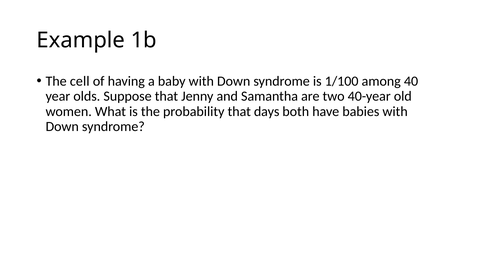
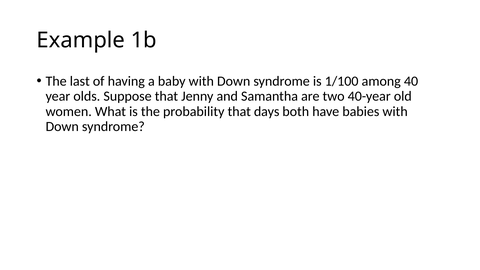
cell: cell -> last (80, 81)
